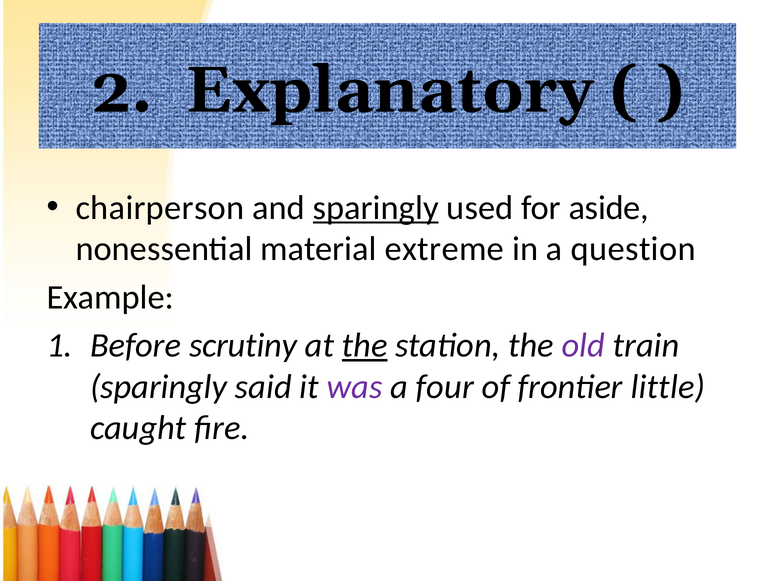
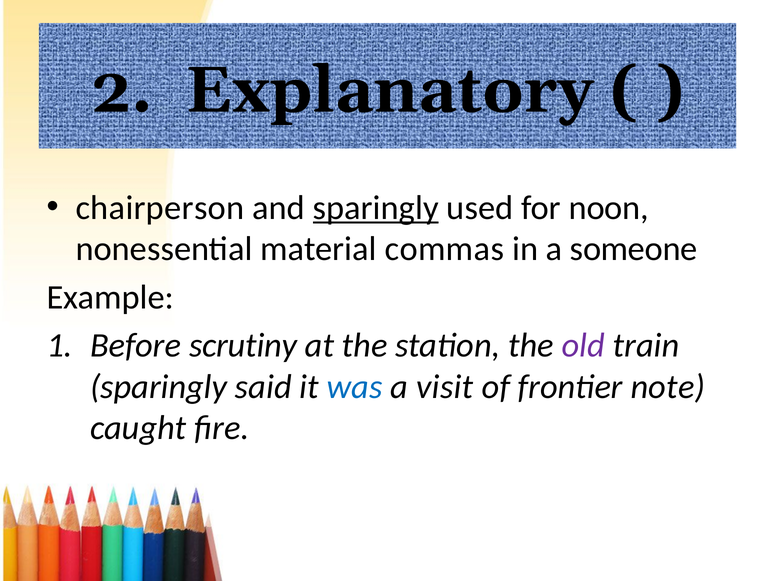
aside: aside -> noon (609, 208)
extreme: extreme -> commas (444, 249)
question: question -> someone (634, 249)
the underline: present -> none (365, 346)
was colour: purple -> blue (355, 387)
four: four -> visit (445, 387)
little: little -> note (668, 387)
